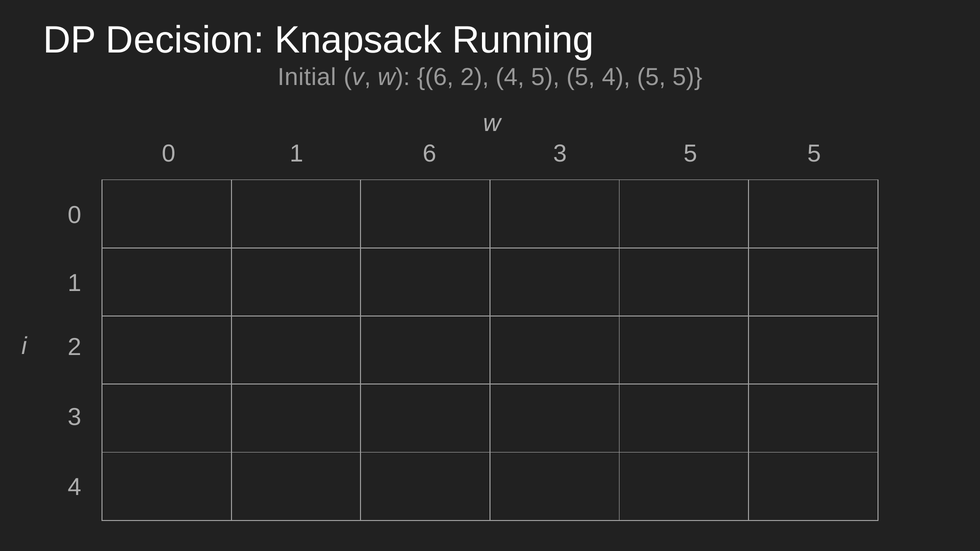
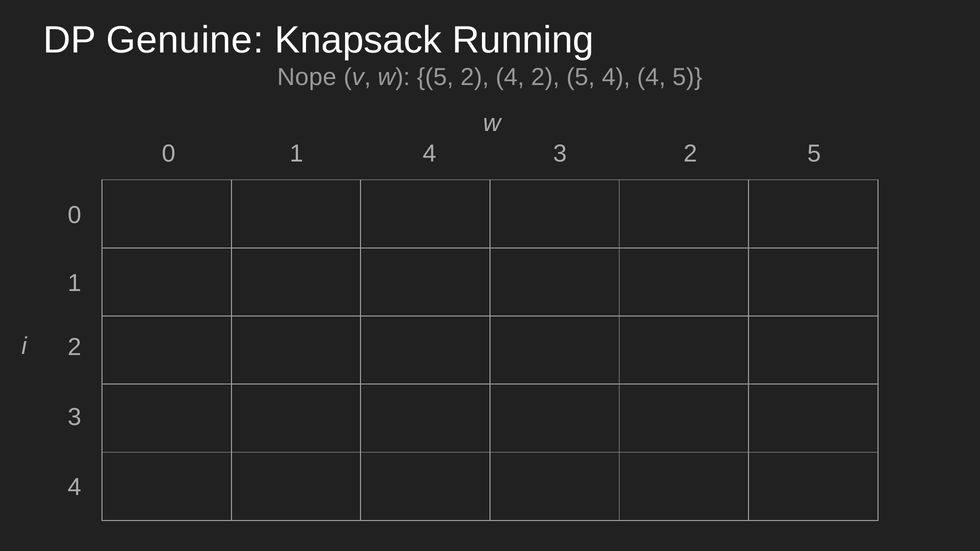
Decision: Decision -> Genuine (185, 40)
Initial: Initial -> Nope (307, 77)
w 6: 6 -> 5 (435, 77)
2 4 5: 5 -> 2 (545, 77)
5 4 5: 5 -> 4 (651, 77)
1 6: 6 -> 4 (430, 154)
3 5: 5 -> 2 (690, 154)
